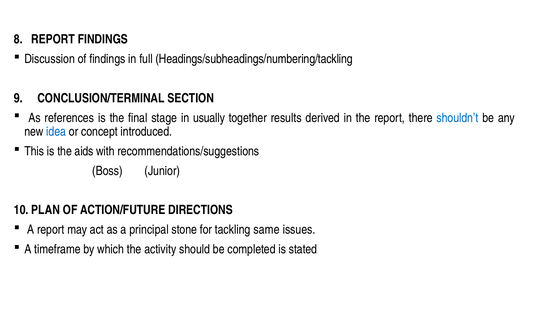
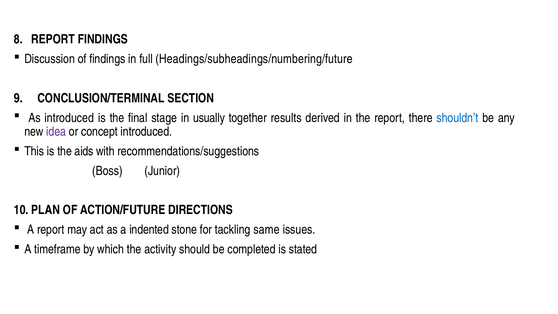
Headings/subheadings/numbering/tackling: Headings/subheadings/numbering/tackling -> Headings/subheadings/numbering/future (254, 59)
As references: references -> introduced (69, 118)
idea colour: blue -> purple (56, 132)
principal: principal -> indented (149, 230)
